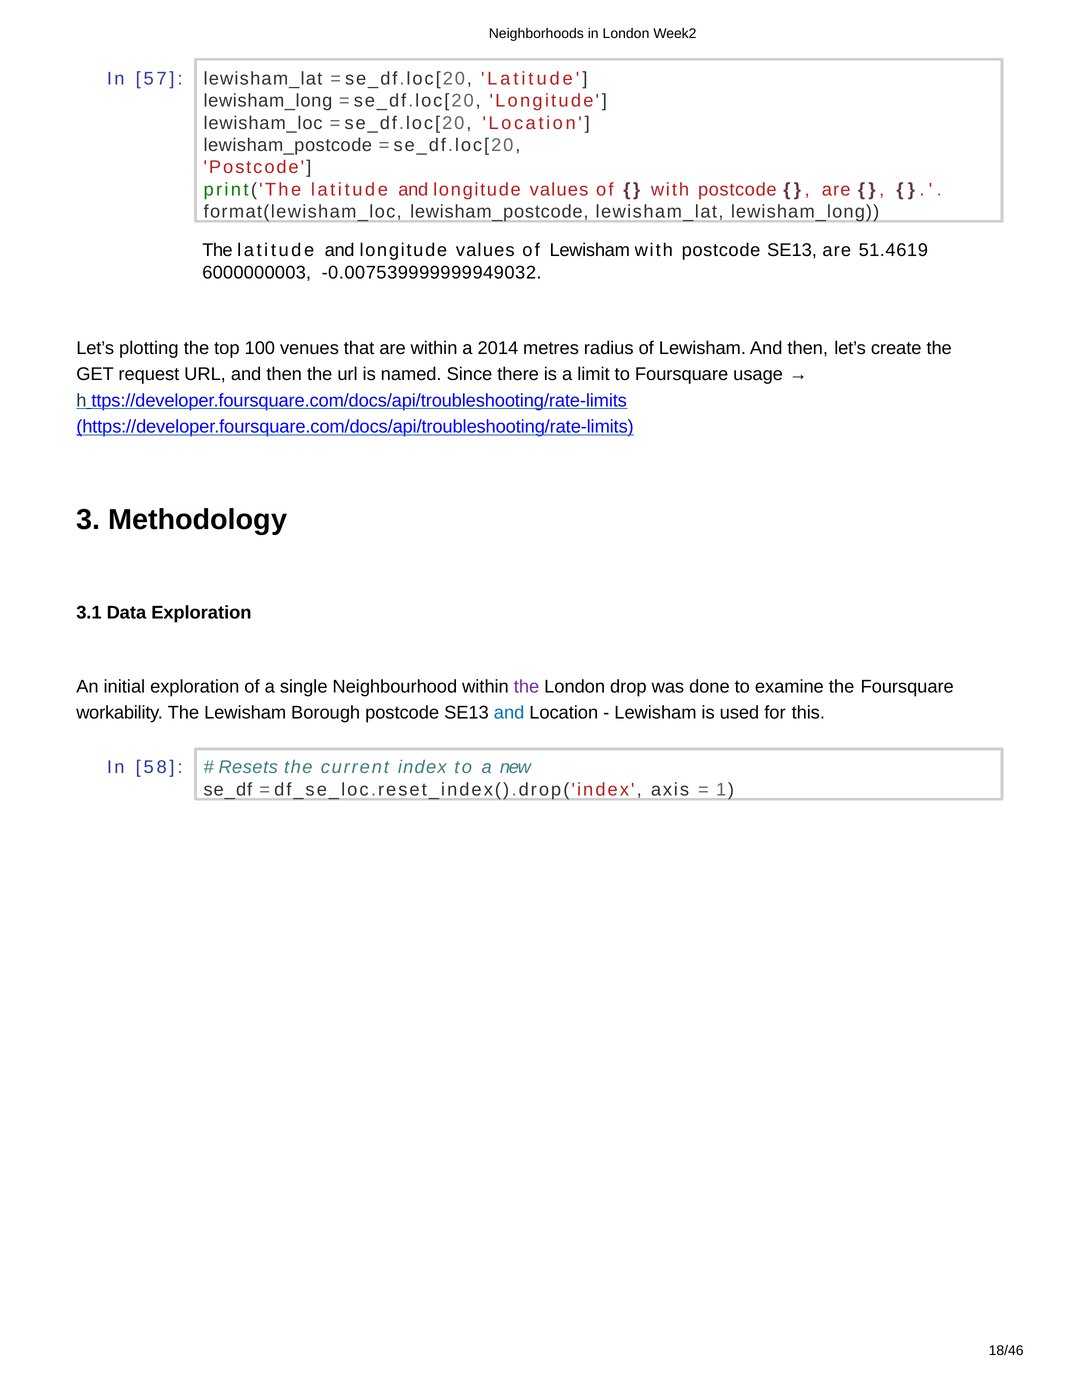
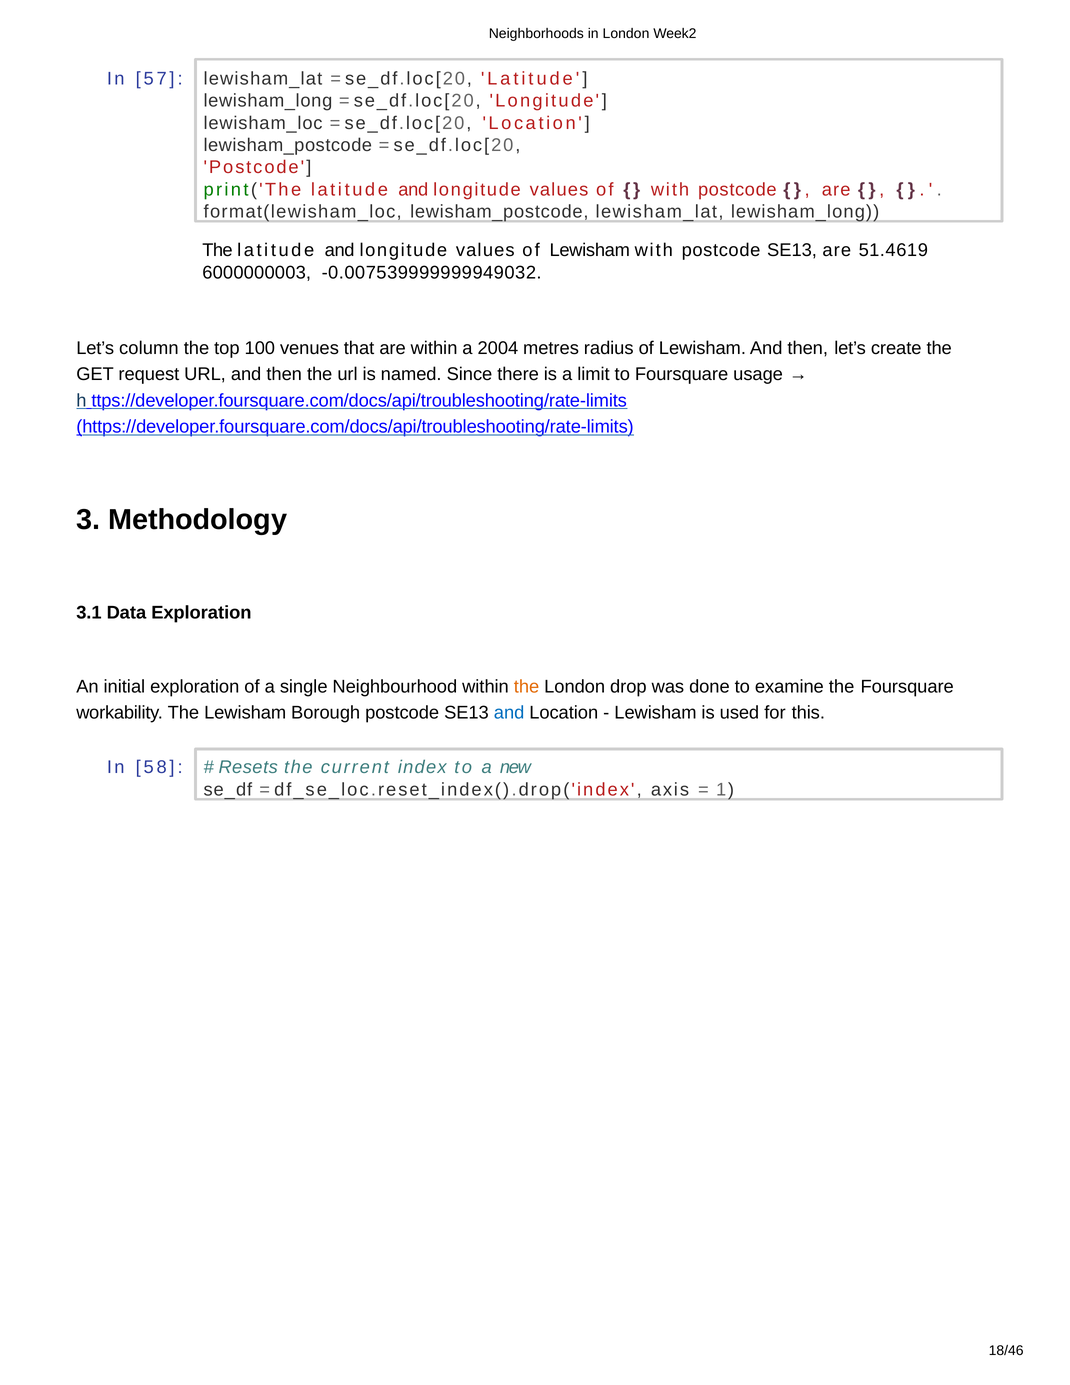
plotting: plotting -> column (149, 348)
2014: 2014 -> 2004 (498, 348)
the colour: purple -> orange (527, 686)
